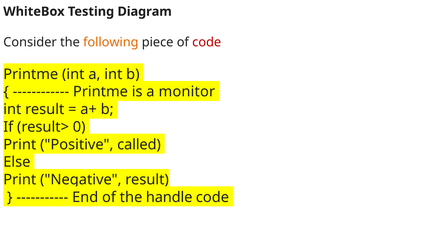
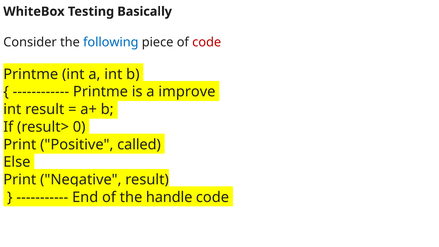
Diagram: Diagram -> Basically (145, 12)
following colour: orange -> blue (111, 42)
monitor: monitor -> improve (187, 92)
